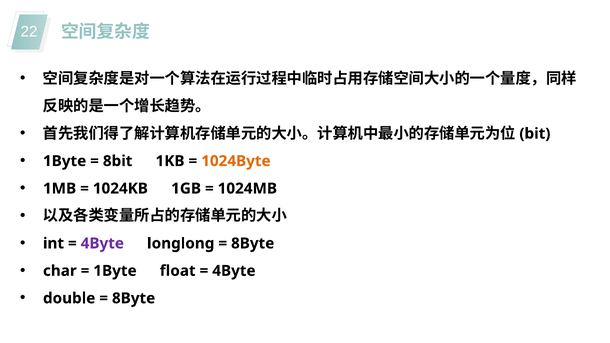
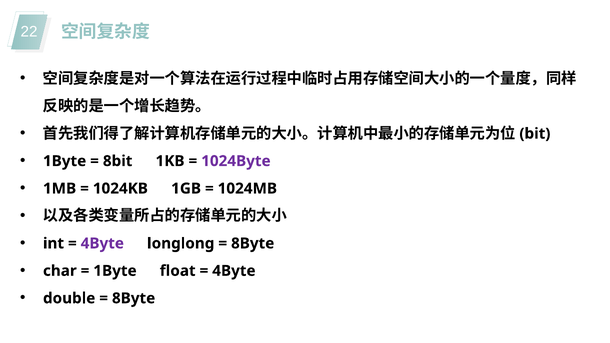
1024Byte colour: orange -> purple (236, 161)
